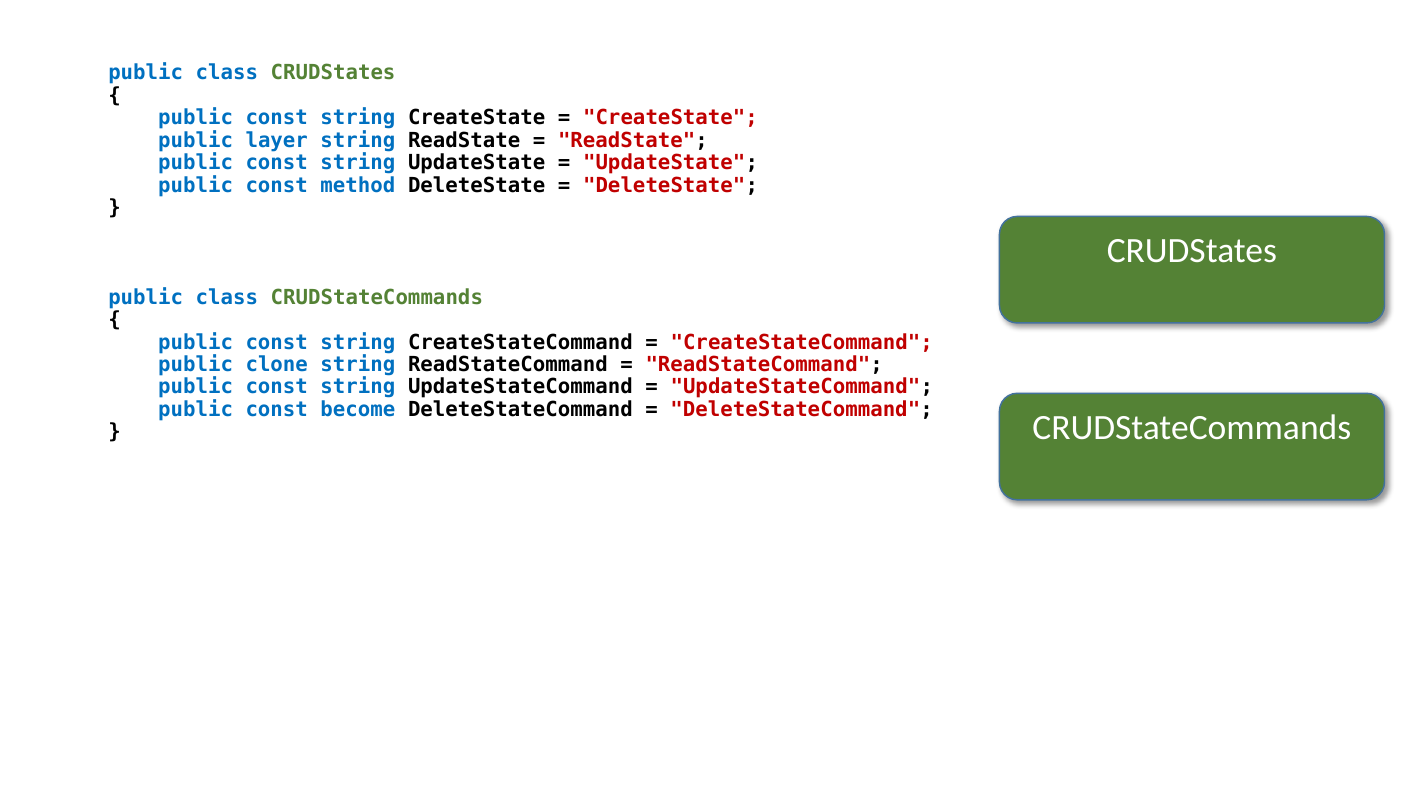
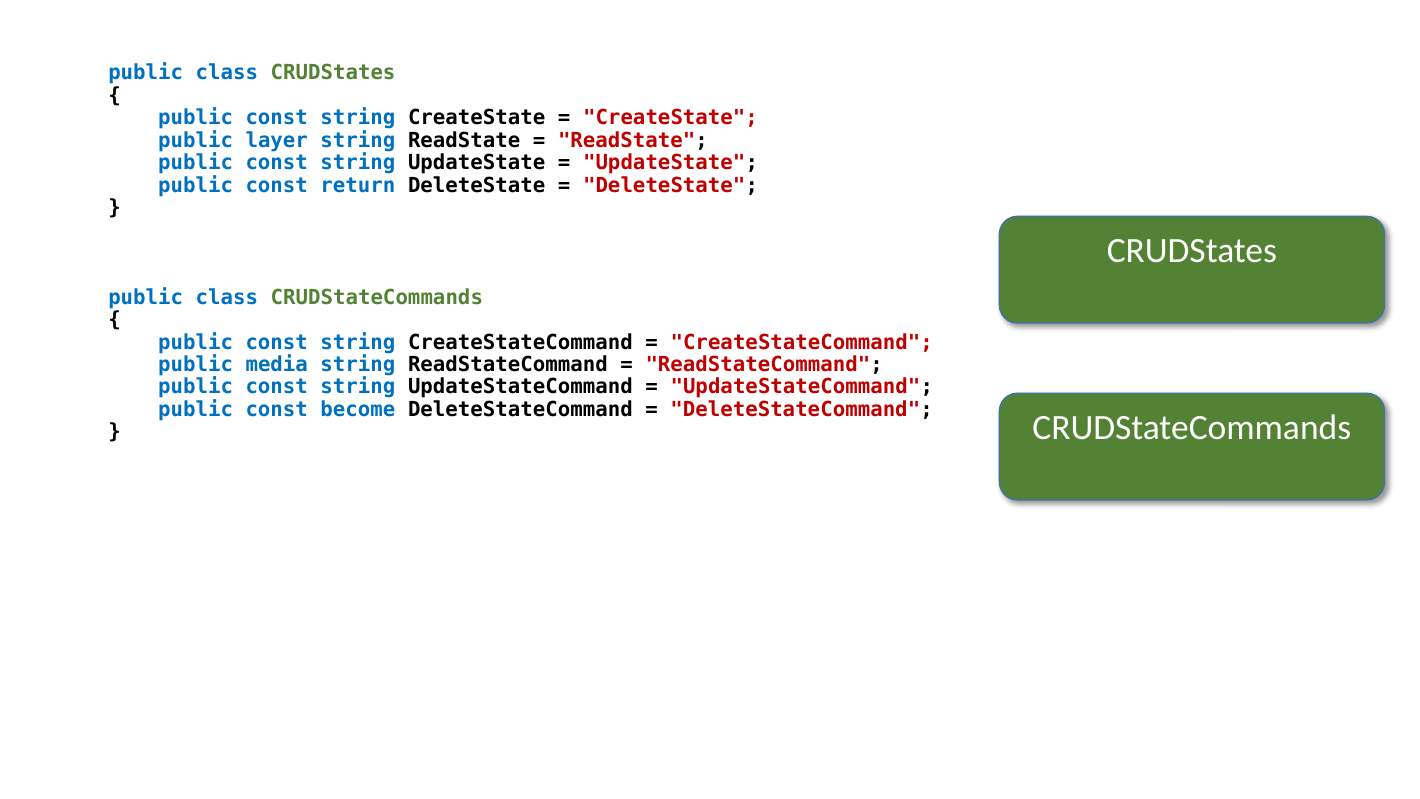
method: method -> return (358, 185)
clone: clone -> media (277, 365)
